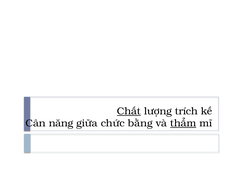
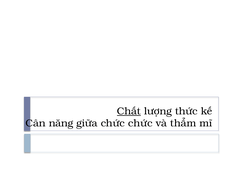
trích: trích -> thức (186, 111)
chức bằng: bằng -> chức (140, 123)
thẩm underline: present -> none (183, 123)
